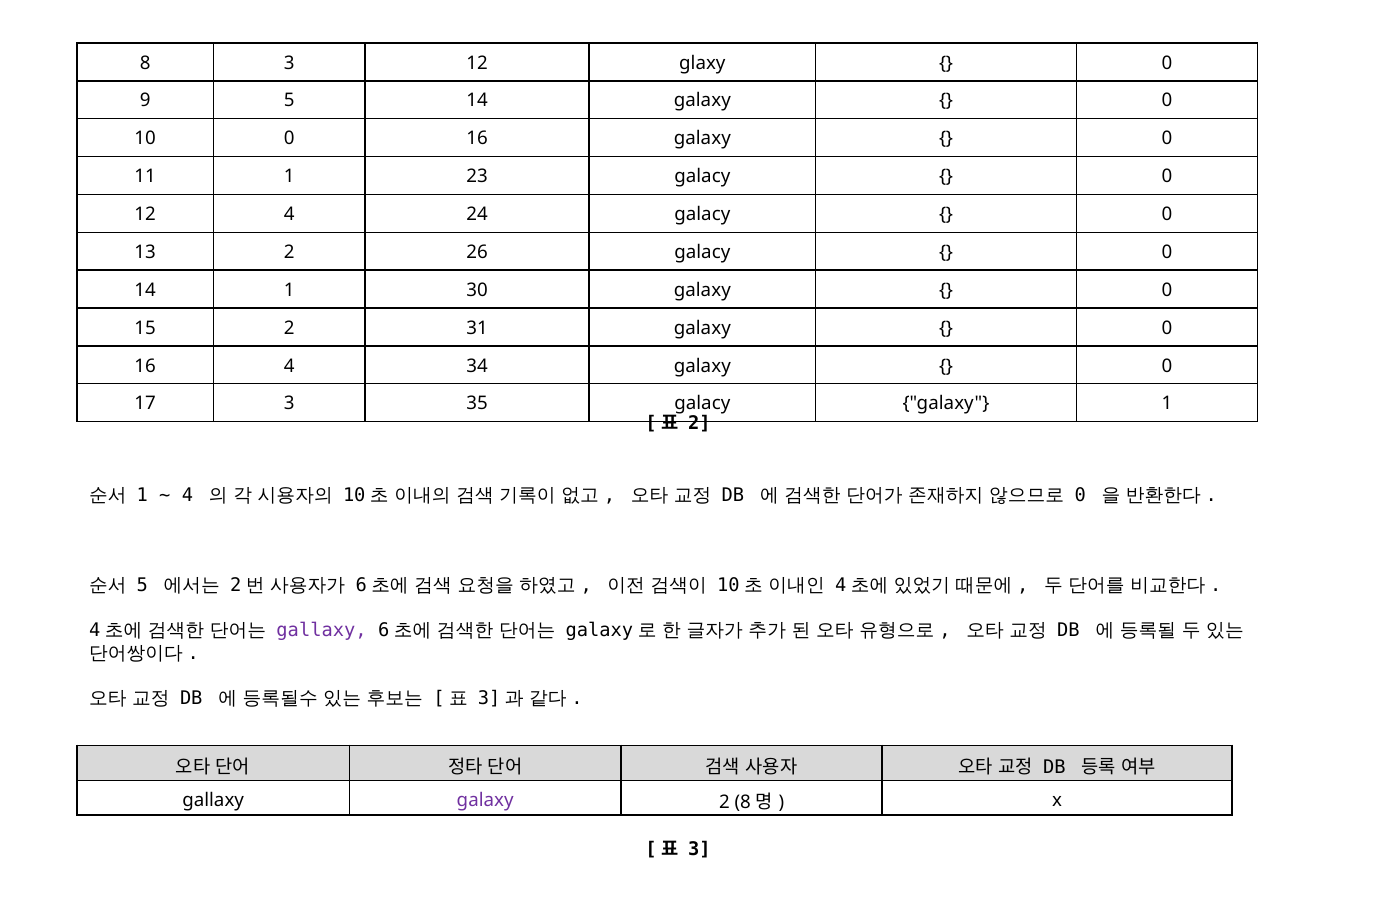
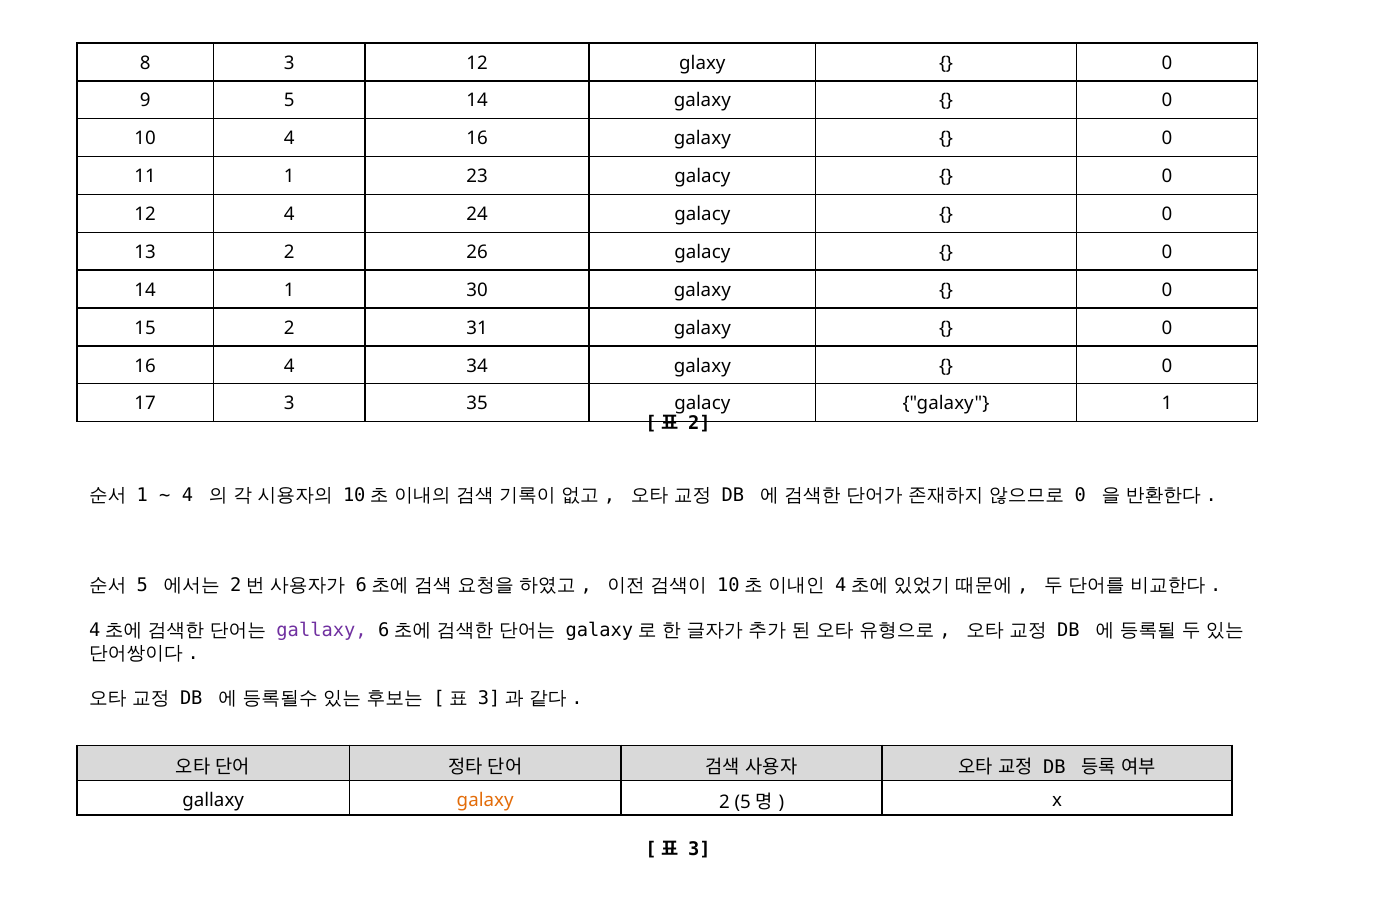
10 0: 0 -> 4 (289, 139)
galaxy colour: purple -> orange (485, 800)
2 8: 8 -> 5 (743, 802)
